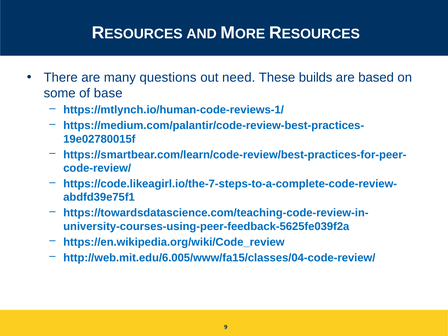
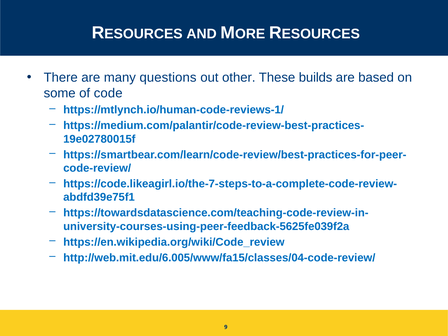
need: need -> other (239, 78)
base: base -> code (108, 93)
